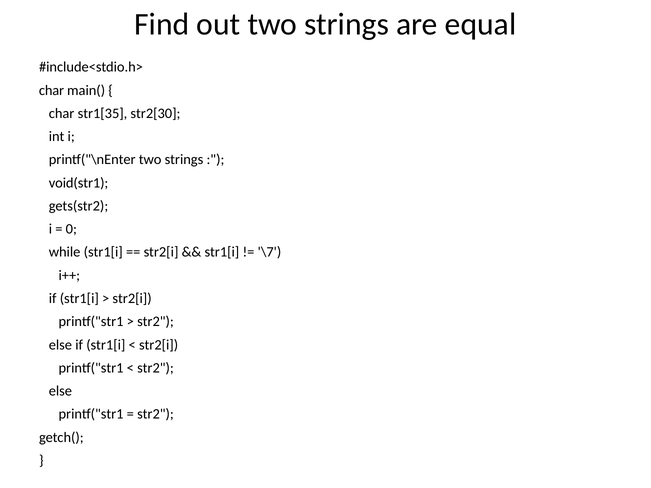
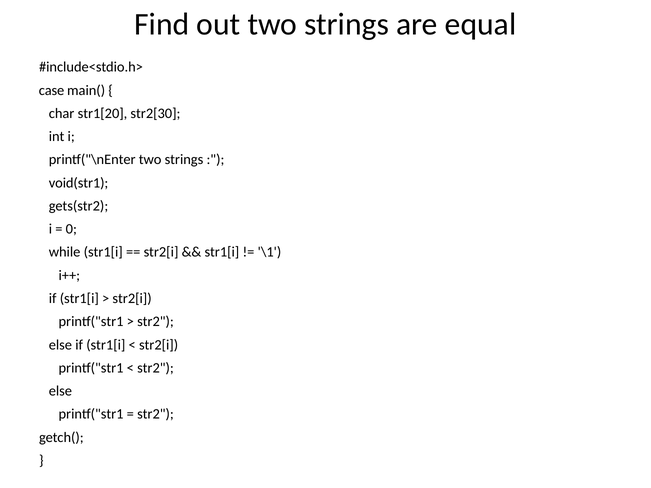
char: char -> case (52, 90)
str1[35: str1[35 -> str1[20 (102, 113)
\7: \7 -> \1 (269, 252)
